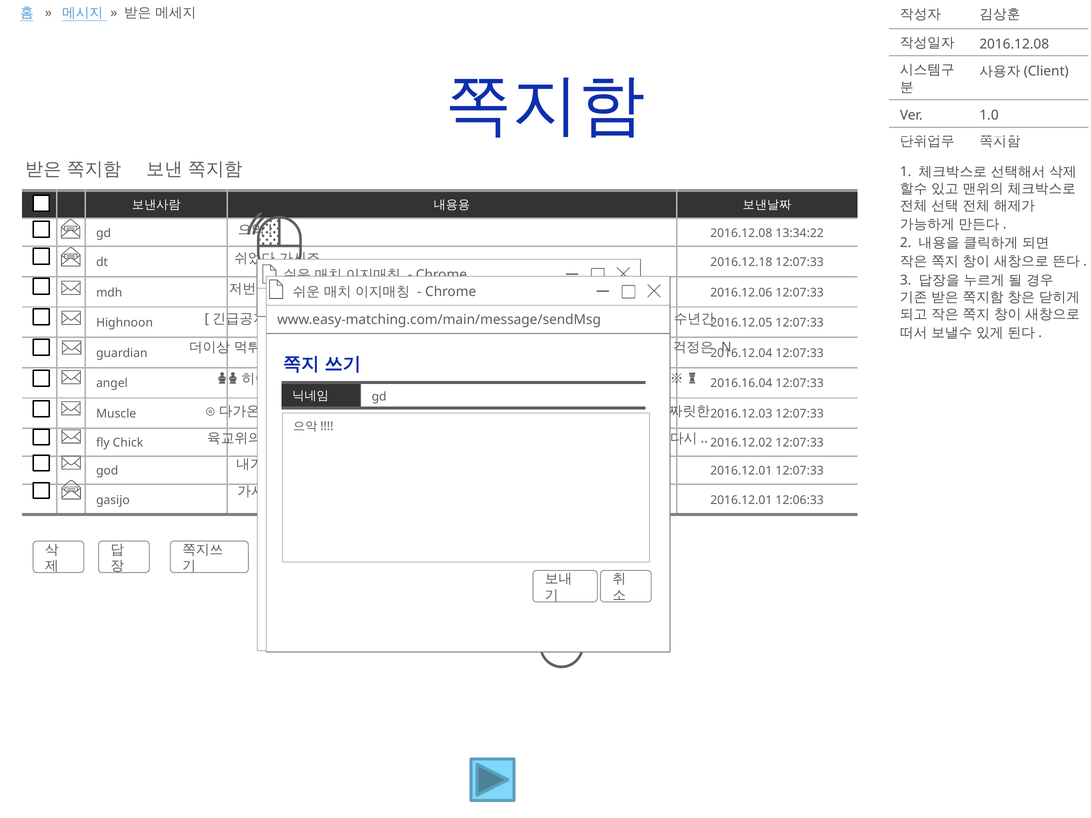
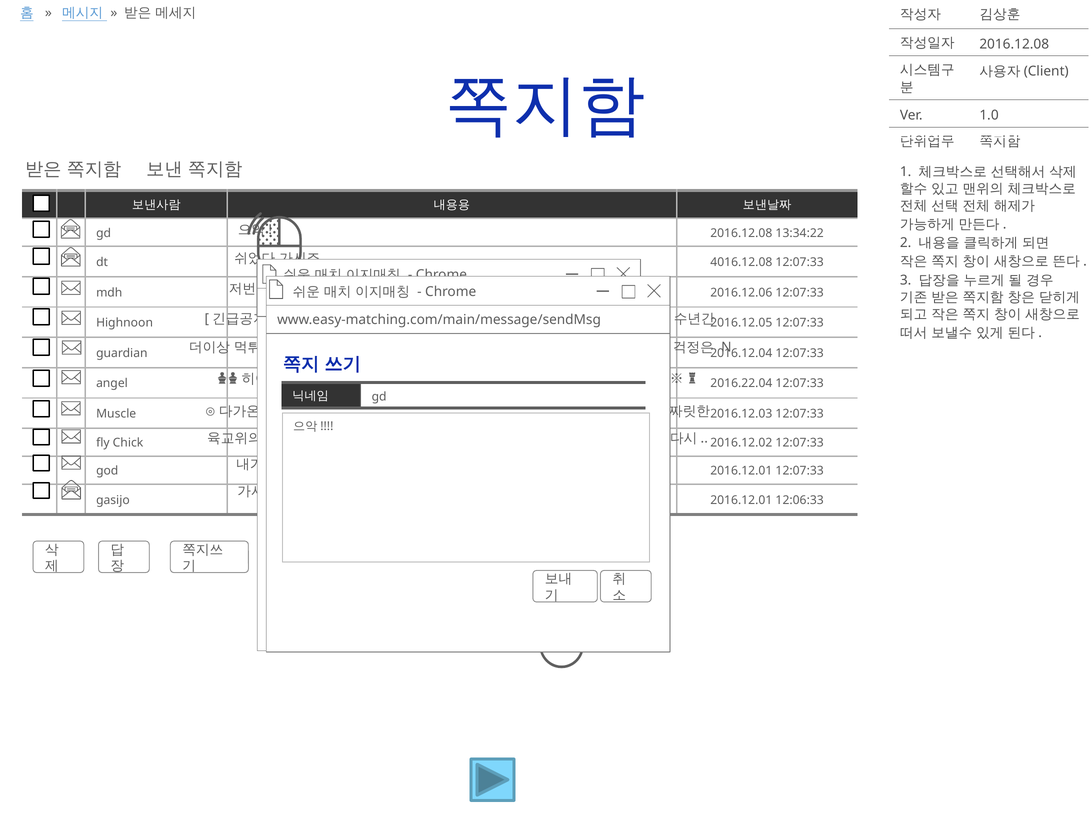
2016.12.18: 2016.12.18 -> 4016.12.08 (741, 262)
2016.16.04: 2016.16.04 -> 2016.22.04 (741, 384)
